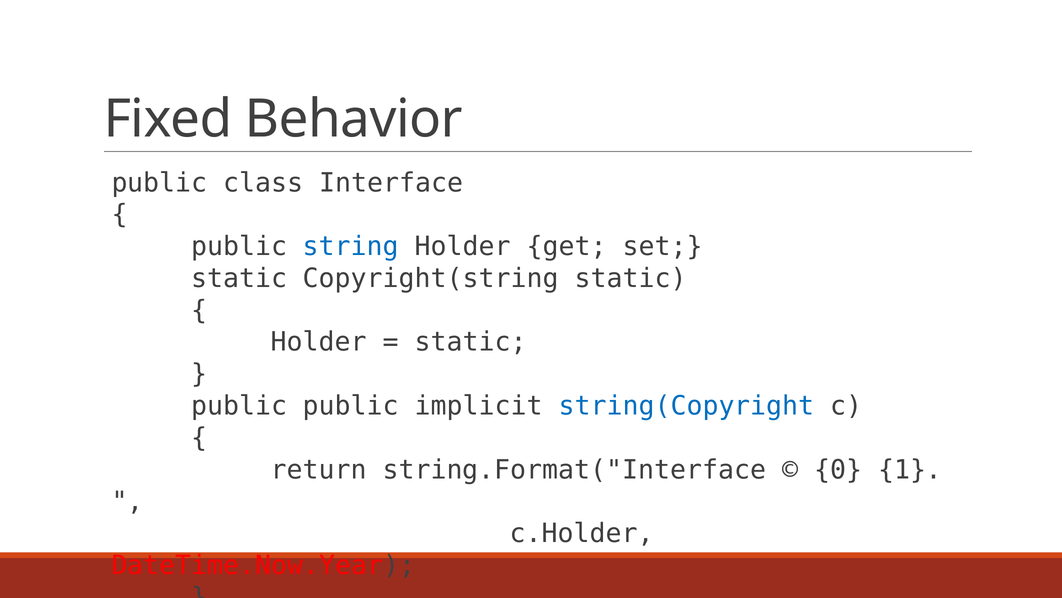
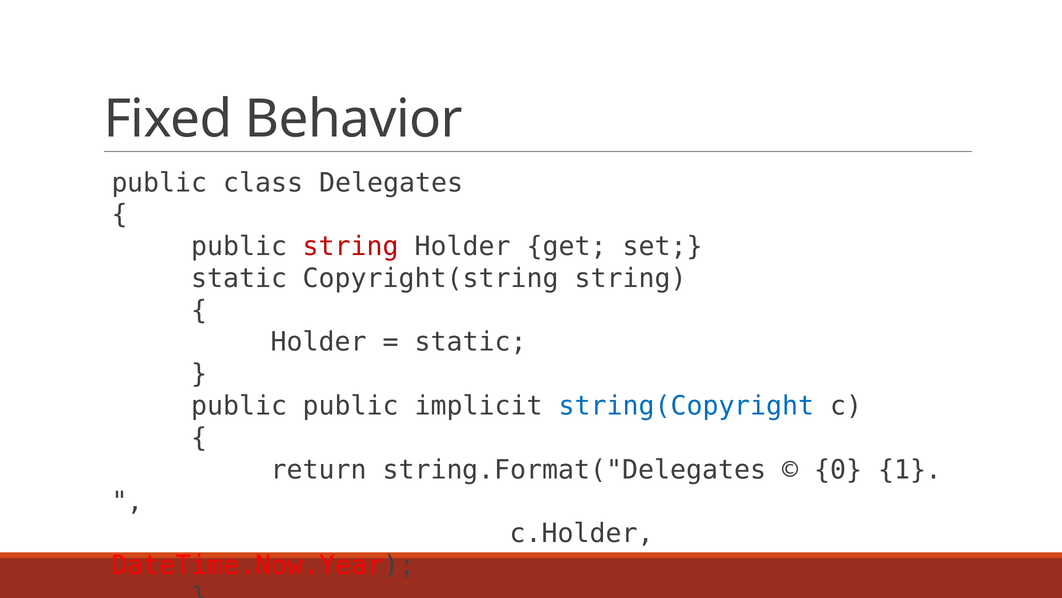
Interface: Interface -> Delegates (391, 183)
string colour: blue -> red (351, 246)
Copyright(string static: static -> string (631, 278)
string.Format("Interface: string.Format("Interface -> string.Format("Delegates (574, 469)
